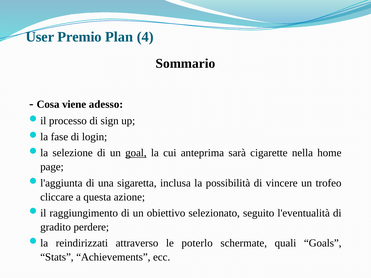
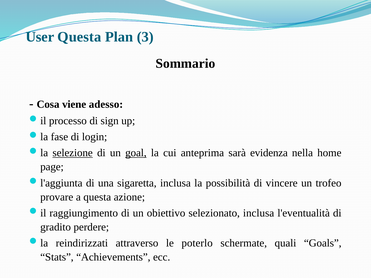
User Premio: Premio -> Questa (79, 37)
4: 4 -> 3 (145, 37)
selezione underline: none -> present (73, 153)
cigarette: cigarette -> evidenza (269, 153)
cliccare: cliccare -> provare (57, 197)
selezionato seguito: seguito -> inclusa (259, 213)
